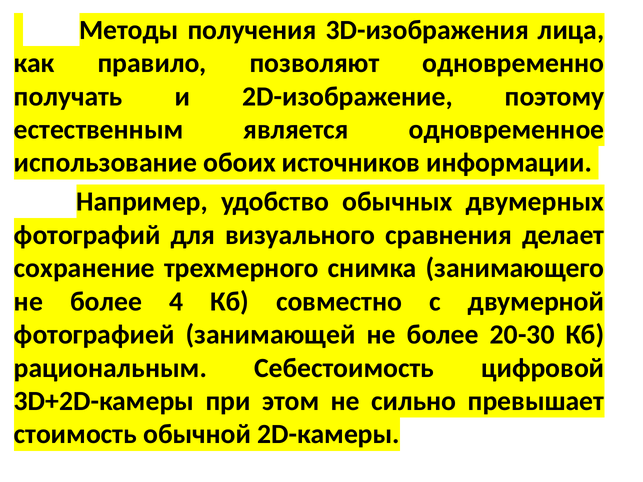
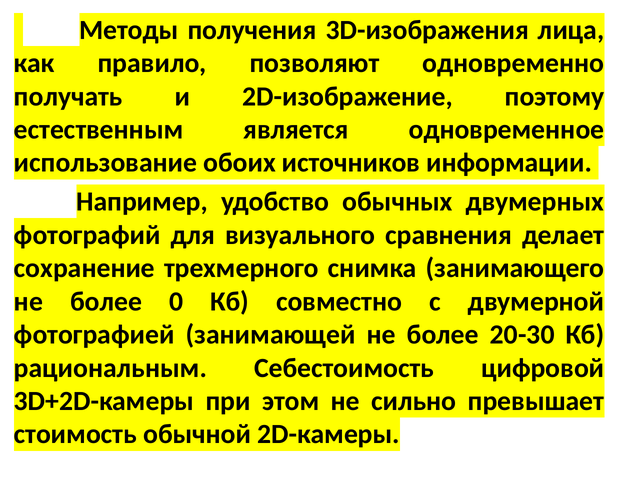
4: 4 -> 0 (176, 302)
